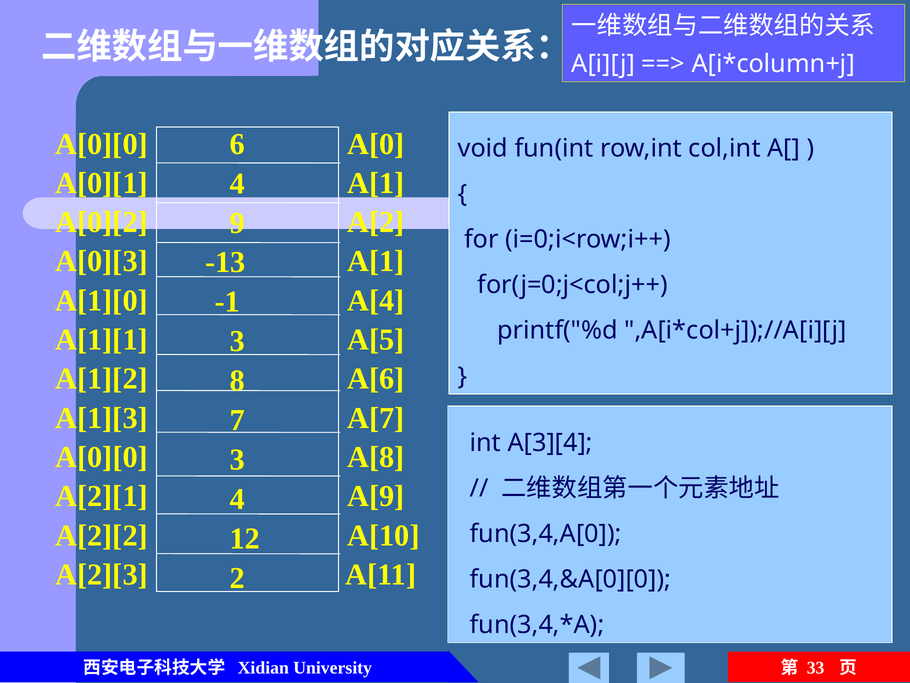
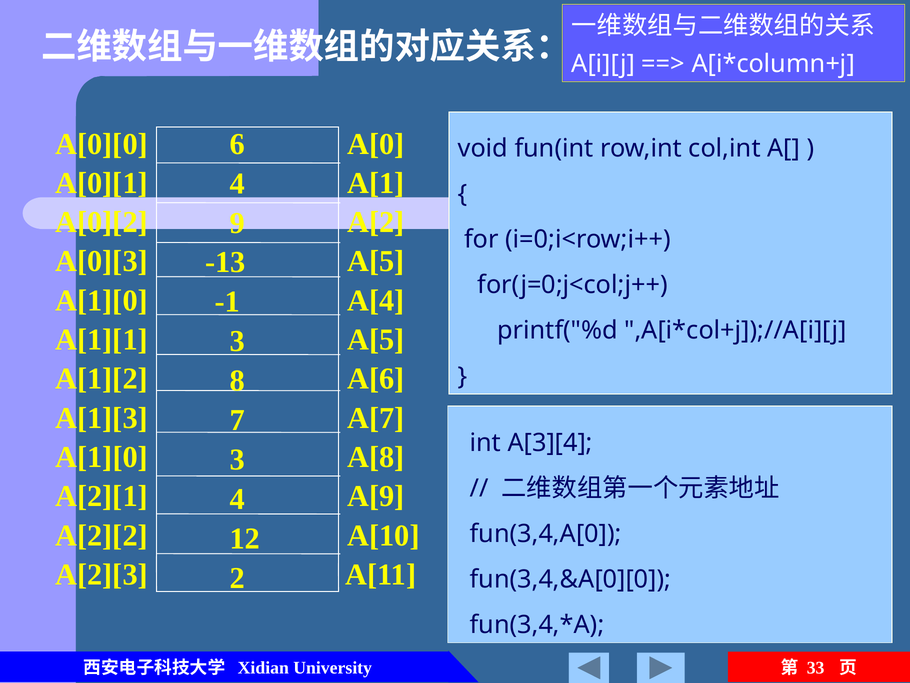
A[1: A[1 -> A[5 (376, 261)
A[0][0: A[0][0 -> A[1][0 (102, 457)
